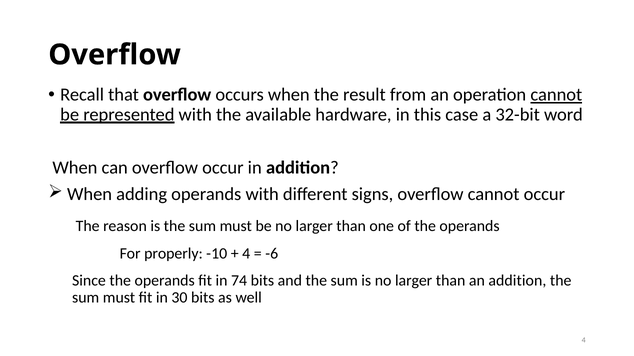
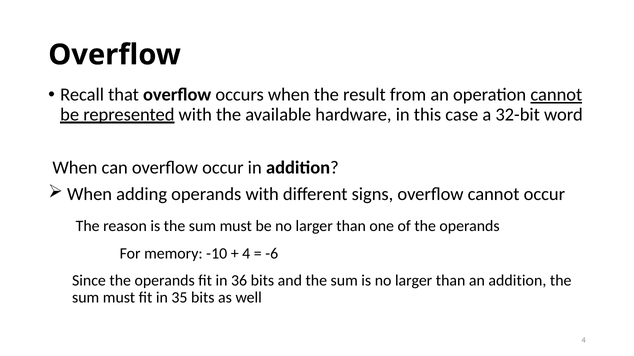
properly: properly -> memory (173, 254)
74: 74 -> 36 (239, 281)
30: 30 -> 35 (179, 298)
